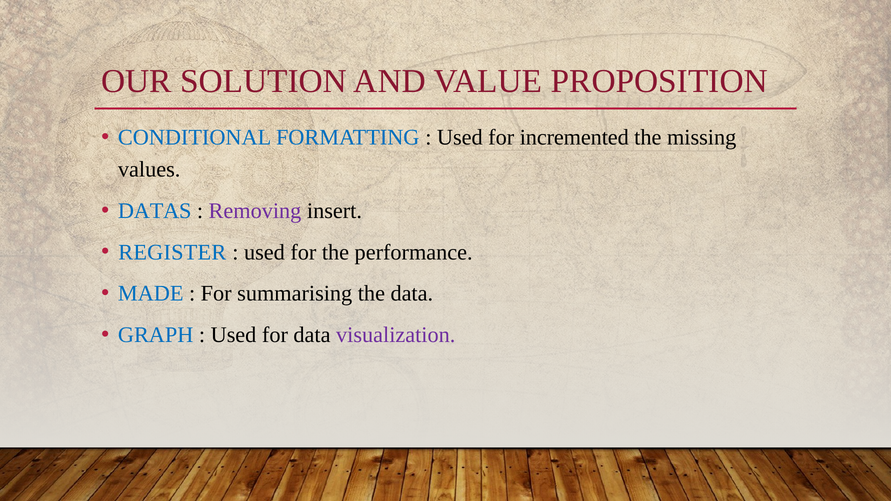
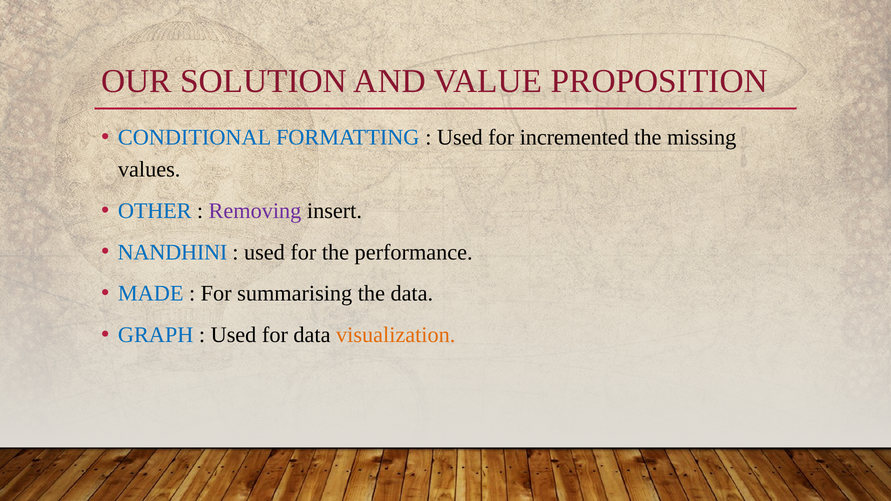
DATAS: DATAS -> OTHER (155, 211)
REGISTER: REGISTER -> NANDHINI (172, 252)
visualization colour: purple -> orange (396, 335)
